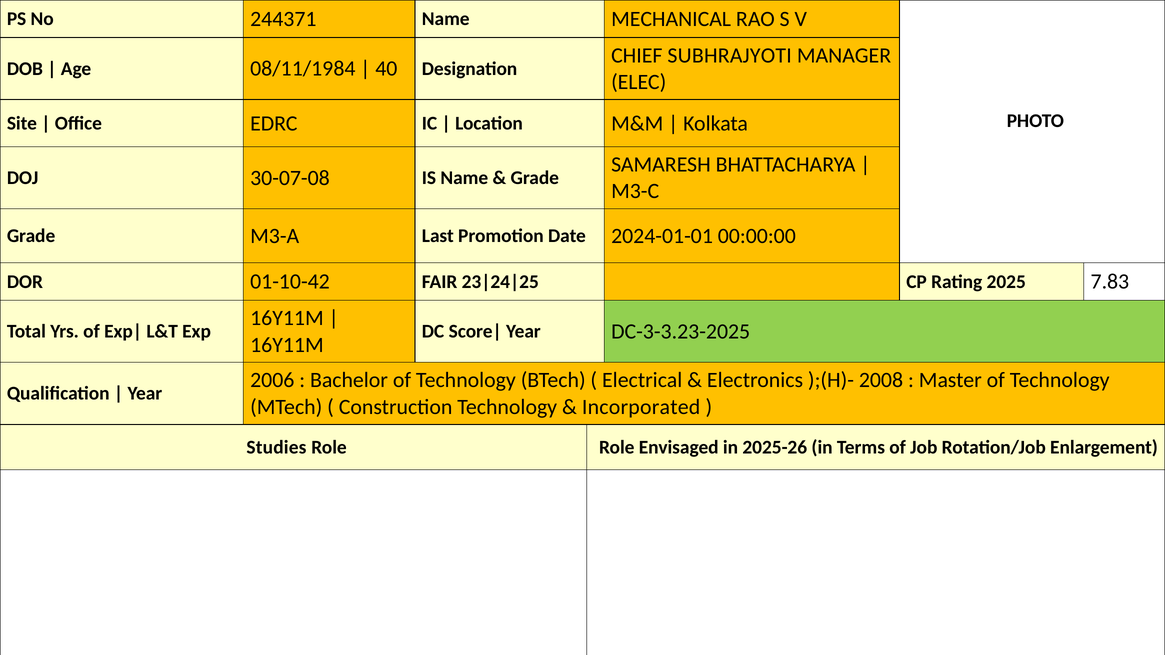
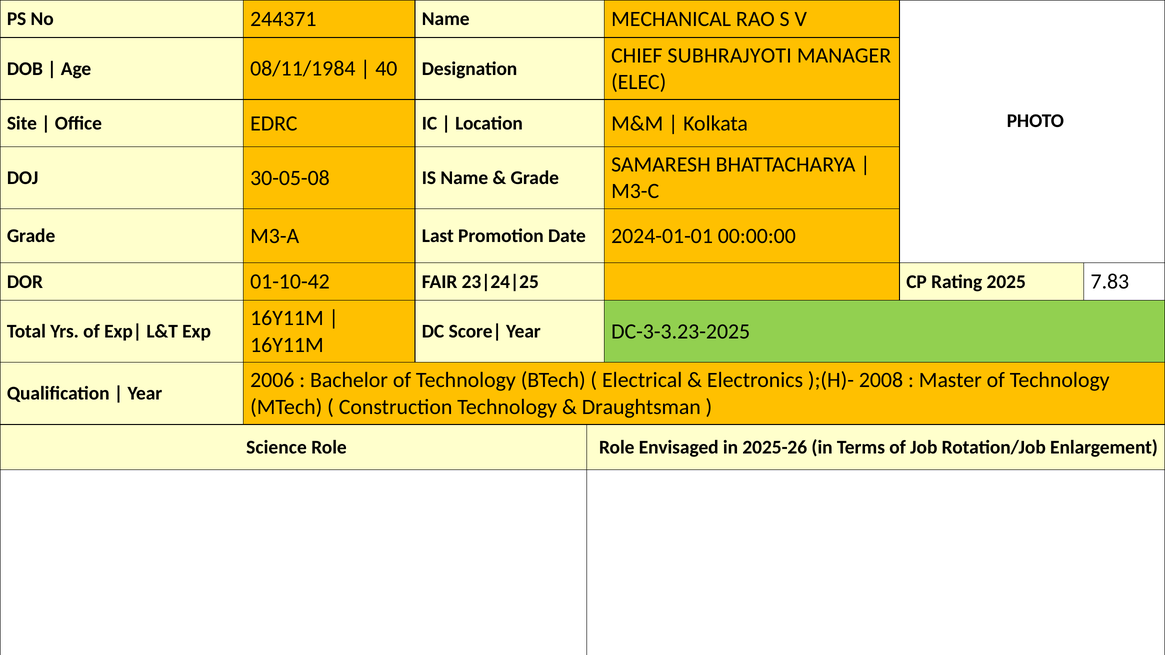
30-07-08: 30-07-08 -> 30-05-08 (290, 178)
Incorporated: Incorporated -> Draughtsman (641, 407)
Studies: Studies -> Science (276, 448)
